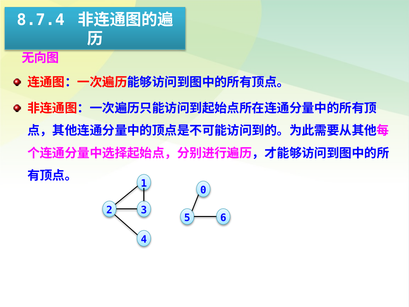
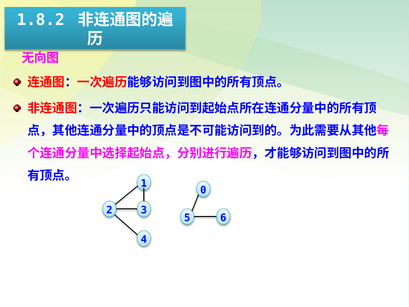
8.7.4: 8.7.4 -> 1.8.2 (41, 20)
